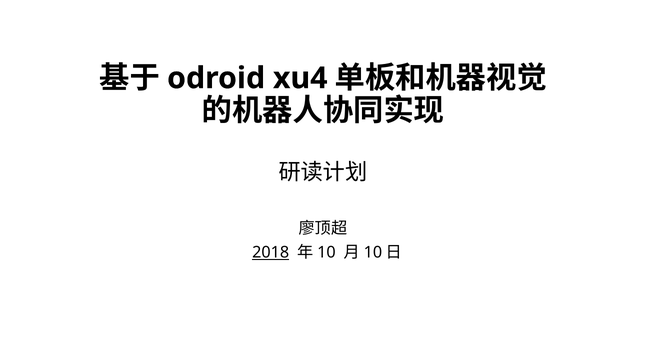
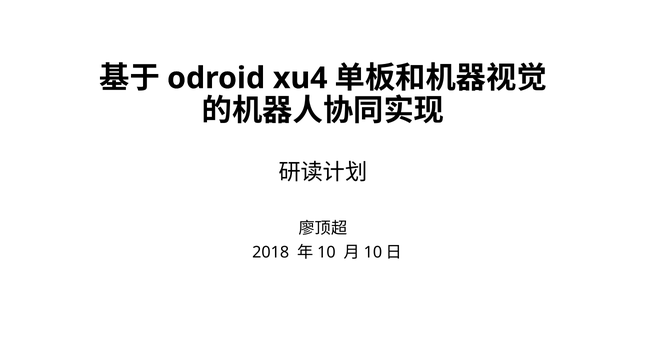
2018 underline: present -> none (271, 252)
